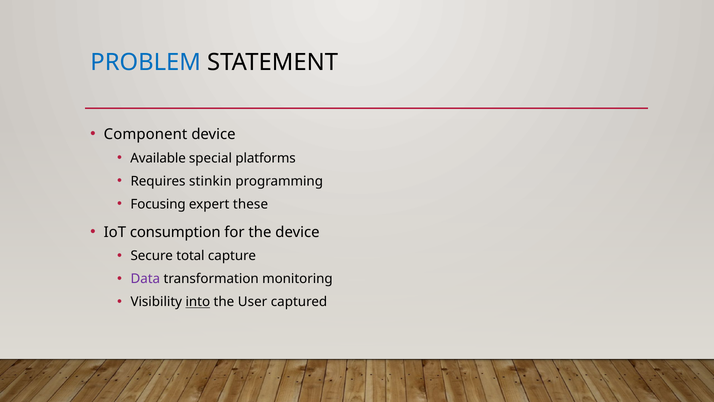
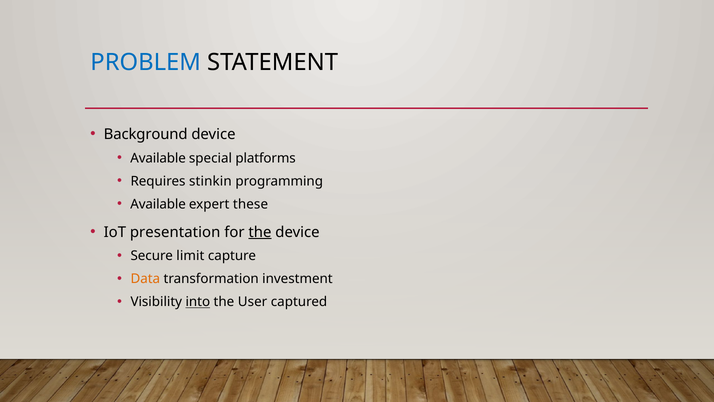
Component: Component -> Background (146, 134)
Focusing: Focusing -> Available (158, 204)
consumption: consumption -> presentation (175, 232)
the underline: none -> present (260, 232)
total: total -> limit (190, 256)
Data colour: purple -> orange (145, 279)
monitoring: monitoring -> investment (297, 279)
